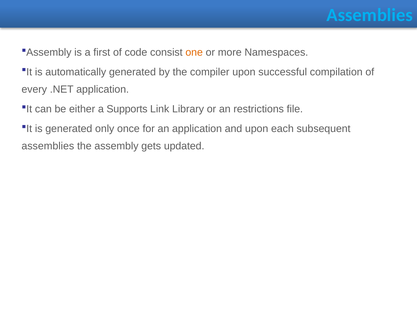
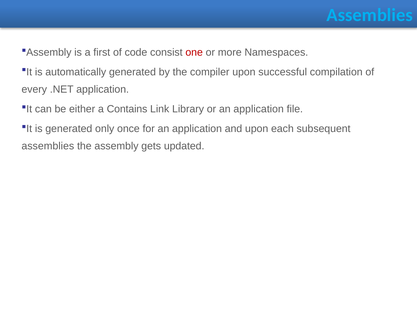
one colour: orange -> red (194, 52)
Supports: Supports -> Contains (127, 109)
or an restrictions: restrictions -> application (259, 109)
